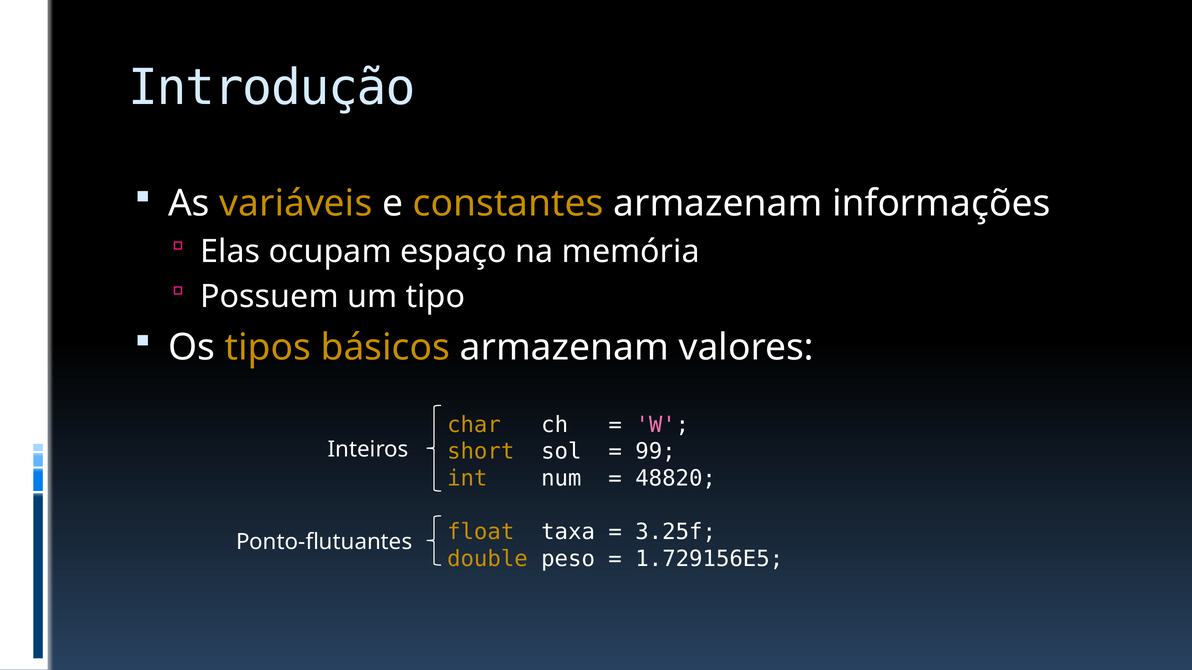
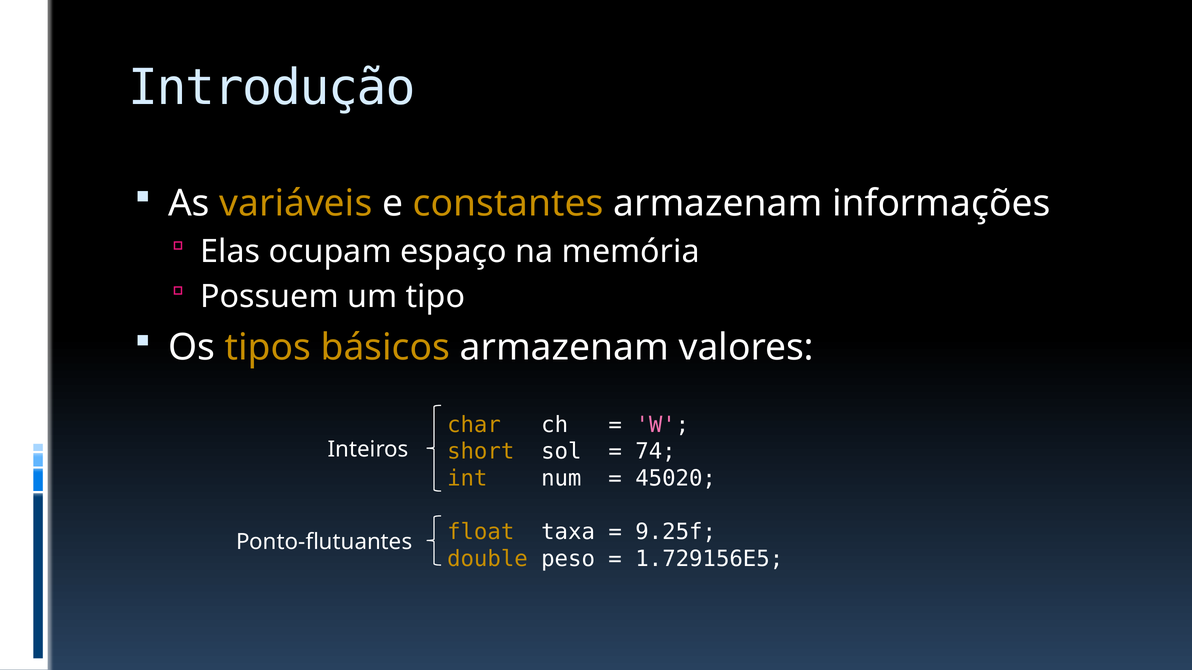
99: 99 -> 74 (655, 452)
48820: 48820 -> 45020 (676, 479)
3.25f: 3.25f -> 9.25f (676, 532)
